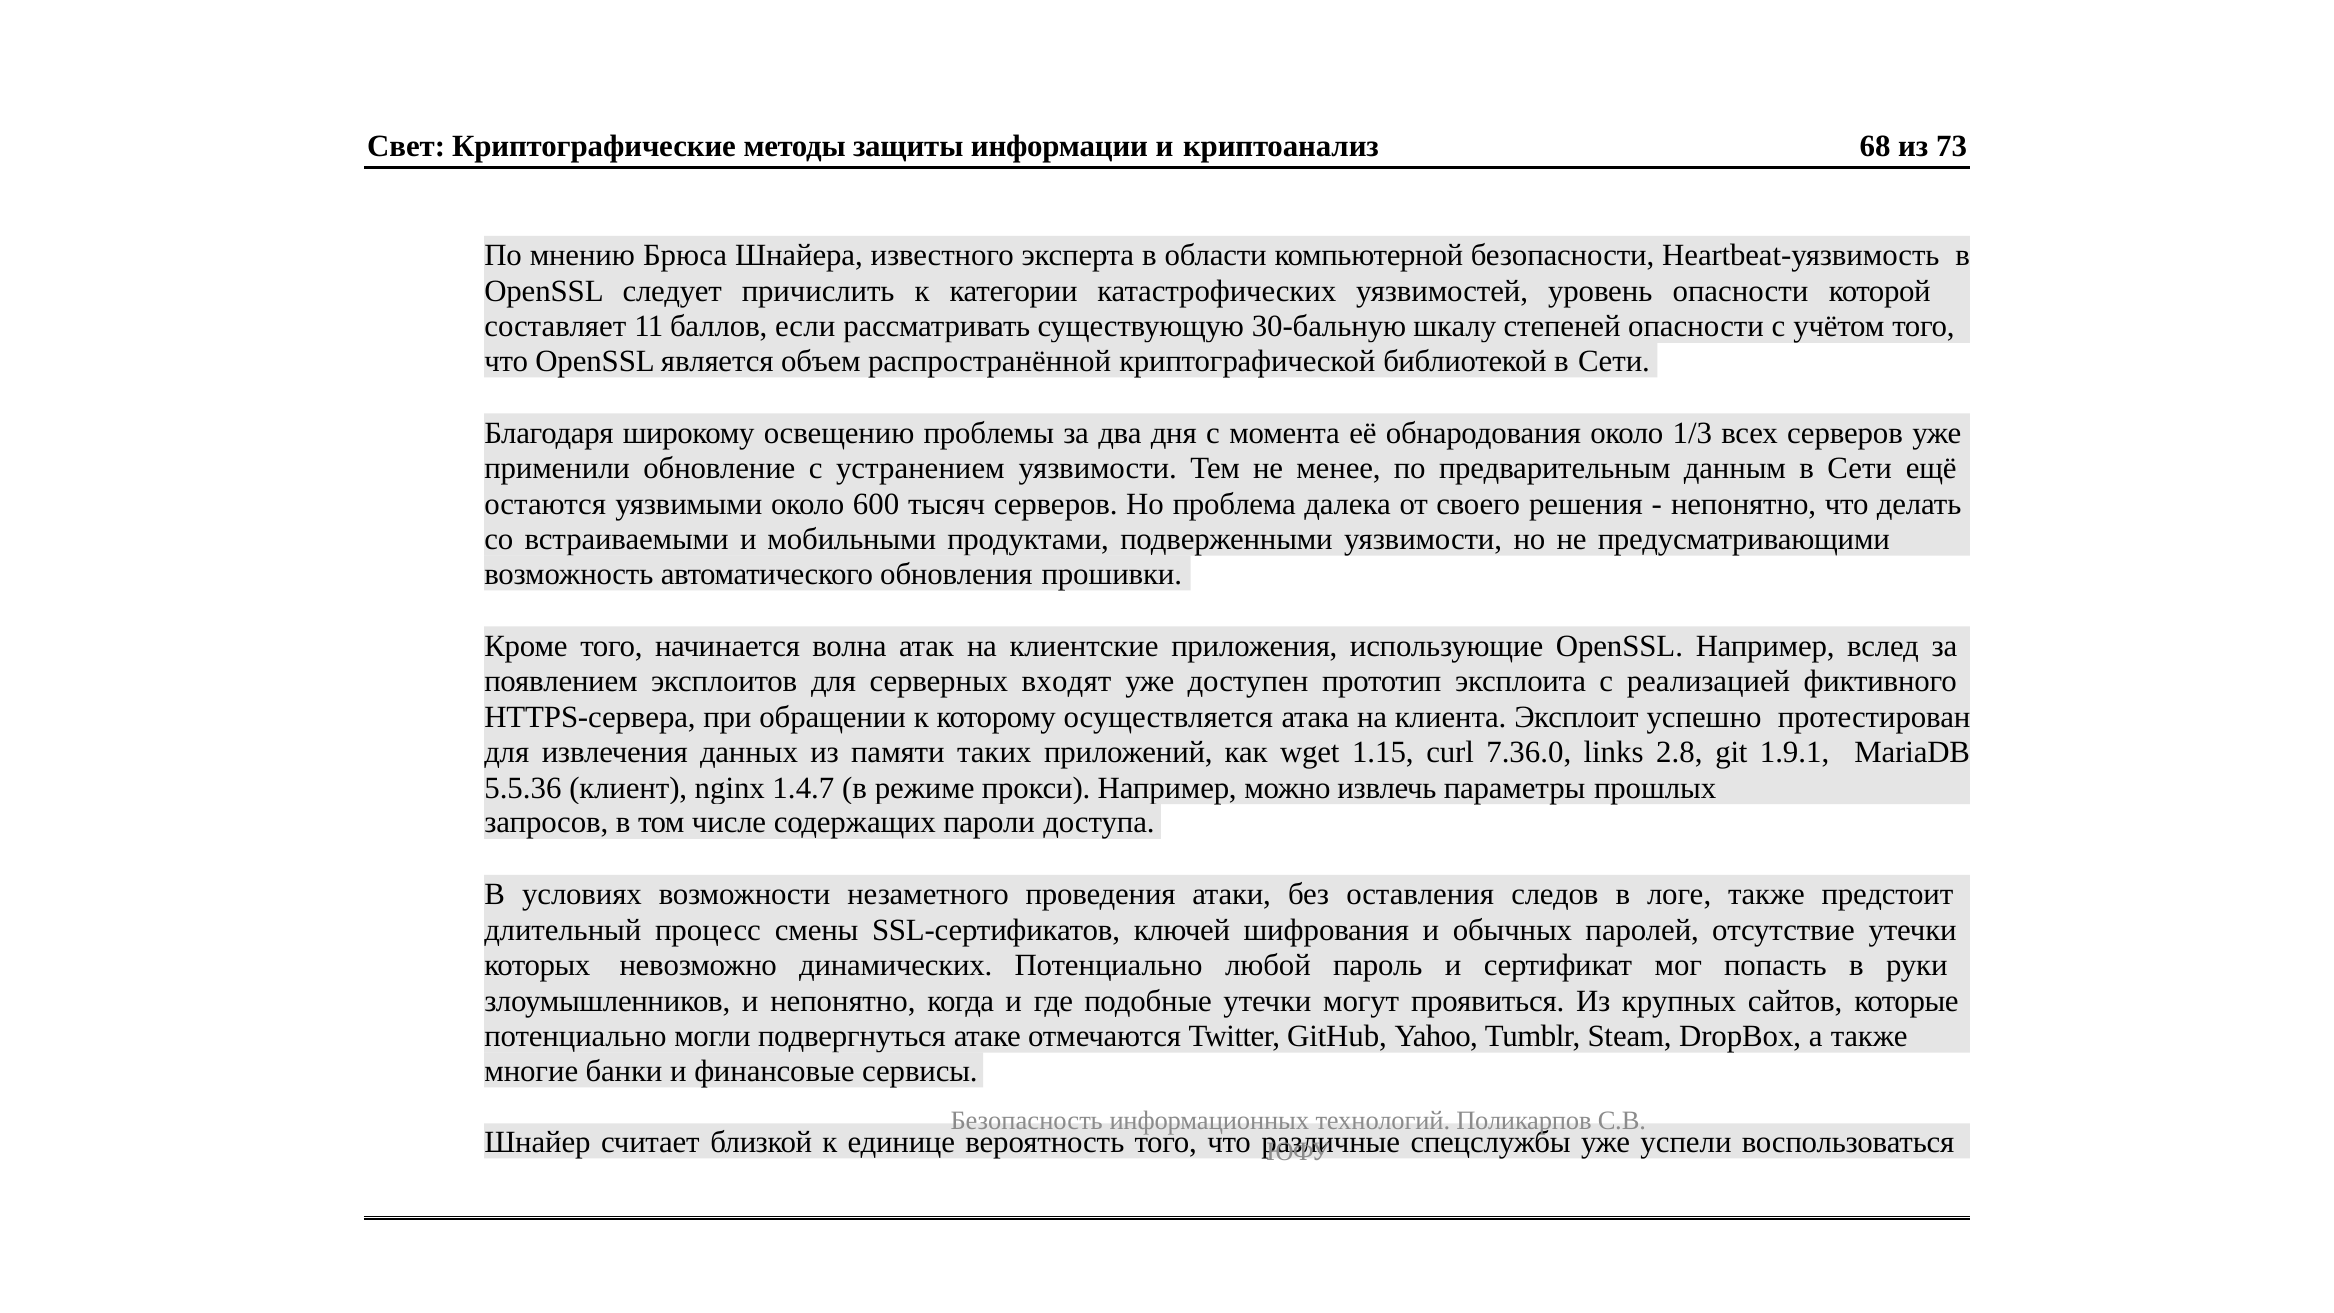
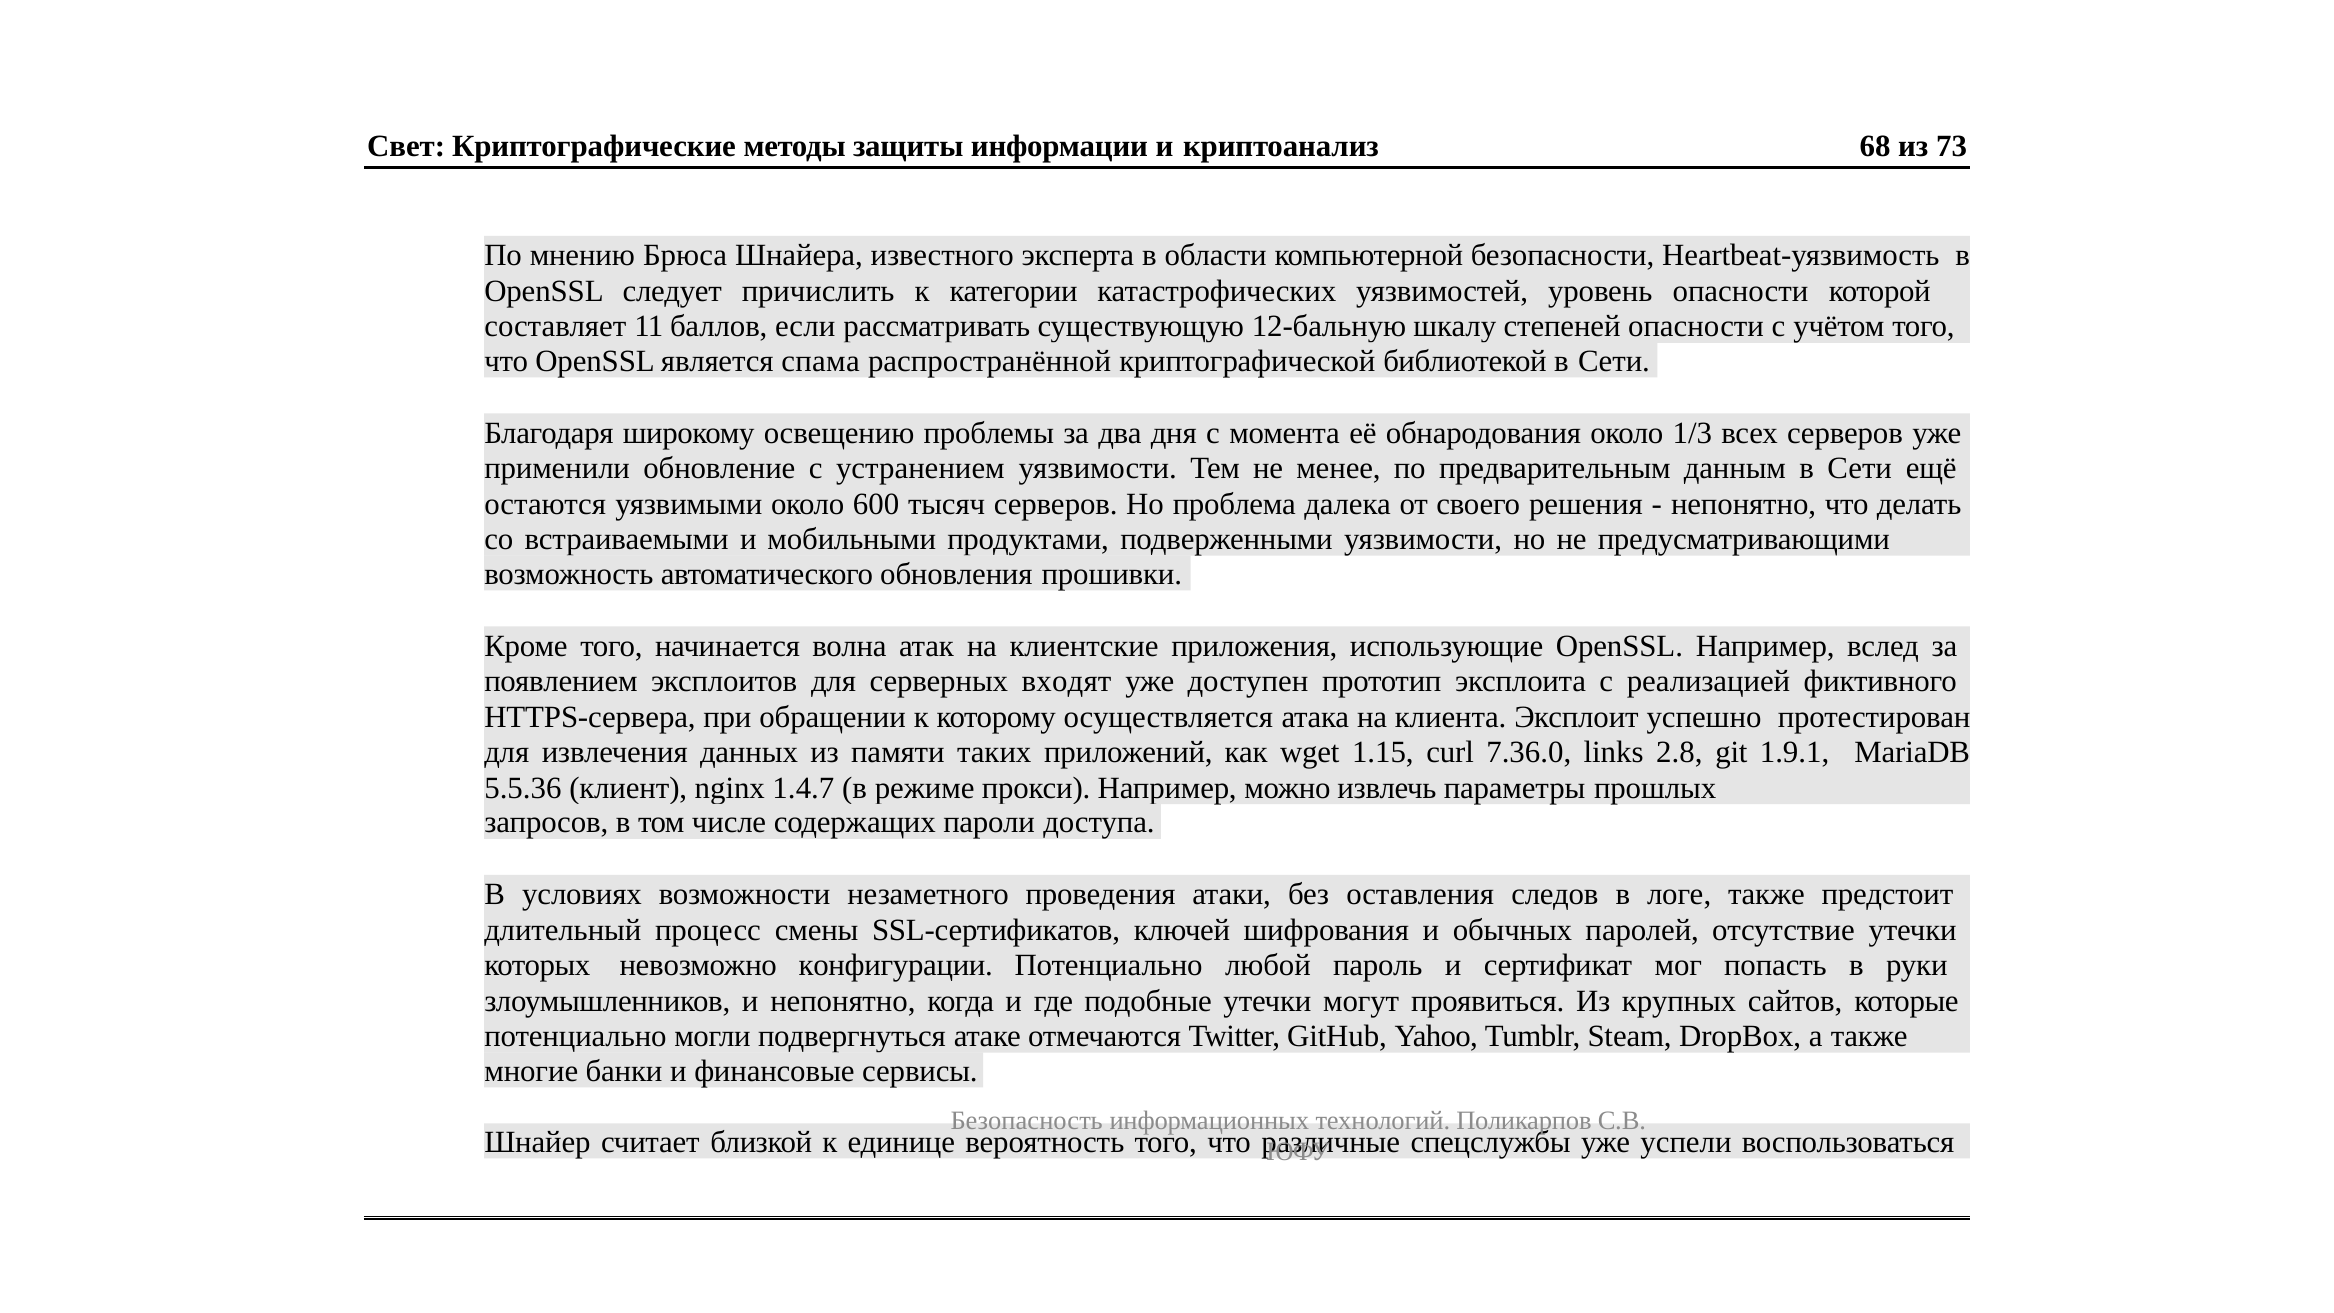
30-бальную: 30-бальную -> 12-бальную (1329, 326)
объем: объем -> спама (821, 361)
динамических: динамических -> конфигурации (896, 965)
